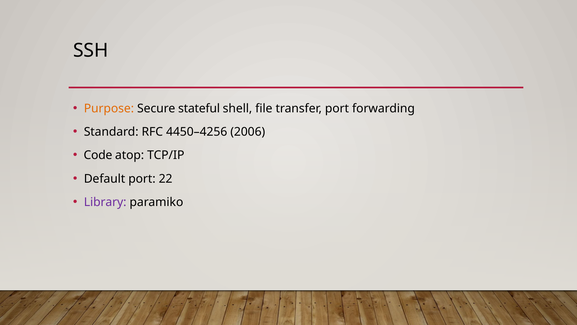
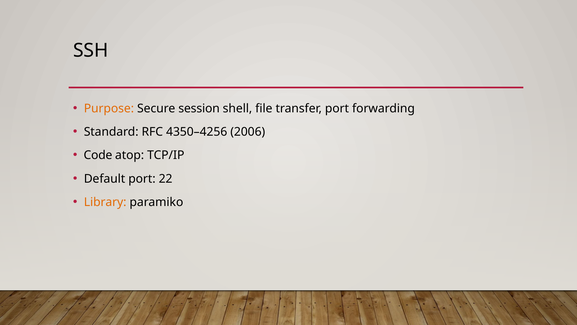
stateful: stateful -> session (199, 108)
4450–4256: 4450–4256 -> 4350–4256 (197, 132)
Library colour: purple -> orange (105, 202)
